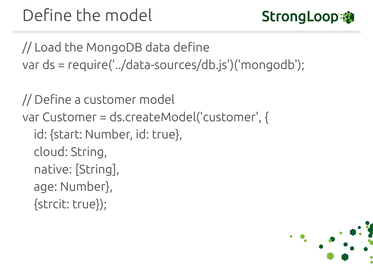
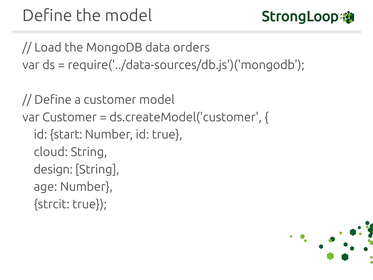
data define: define -> orders (191, 47)
native: native -> design (53, 169)
